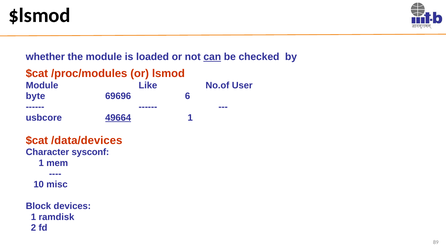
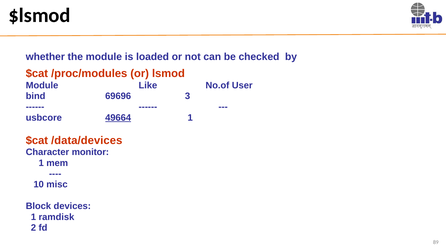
can underline: present -> none (212, 57)
byte: byte -> bind (36, 96)
6: 6 -> 3 (188, 96)
sysconf: sysconf -> monitor (90, 152)
